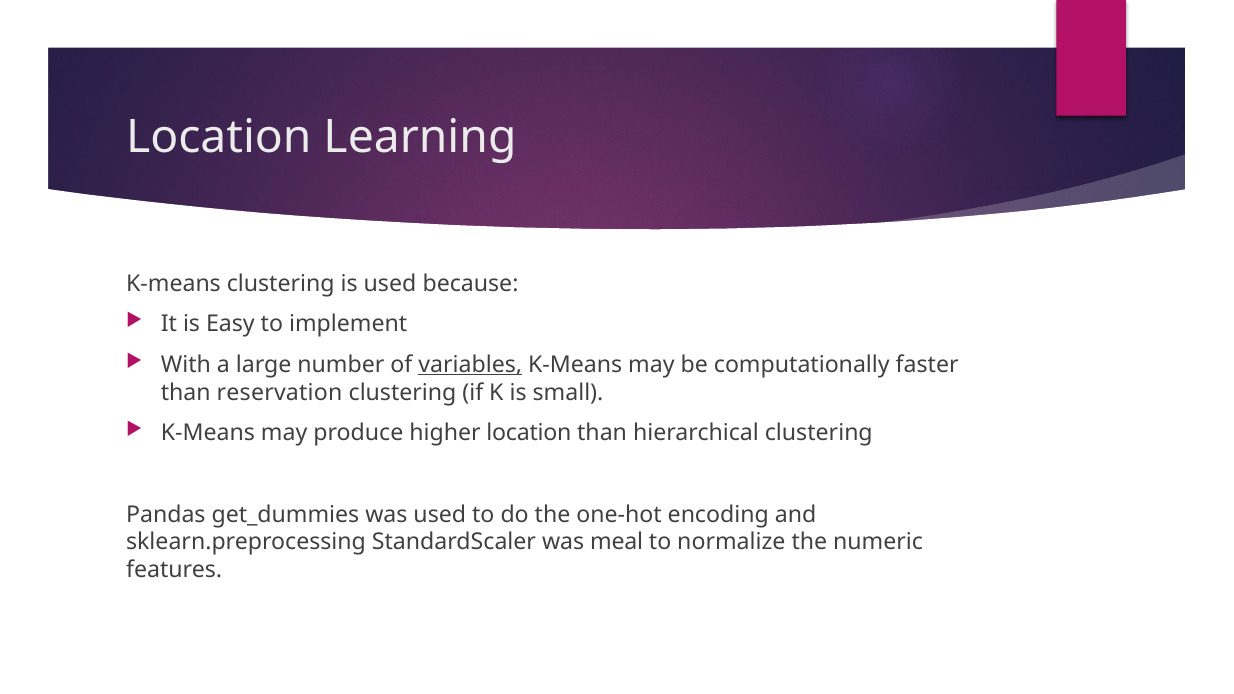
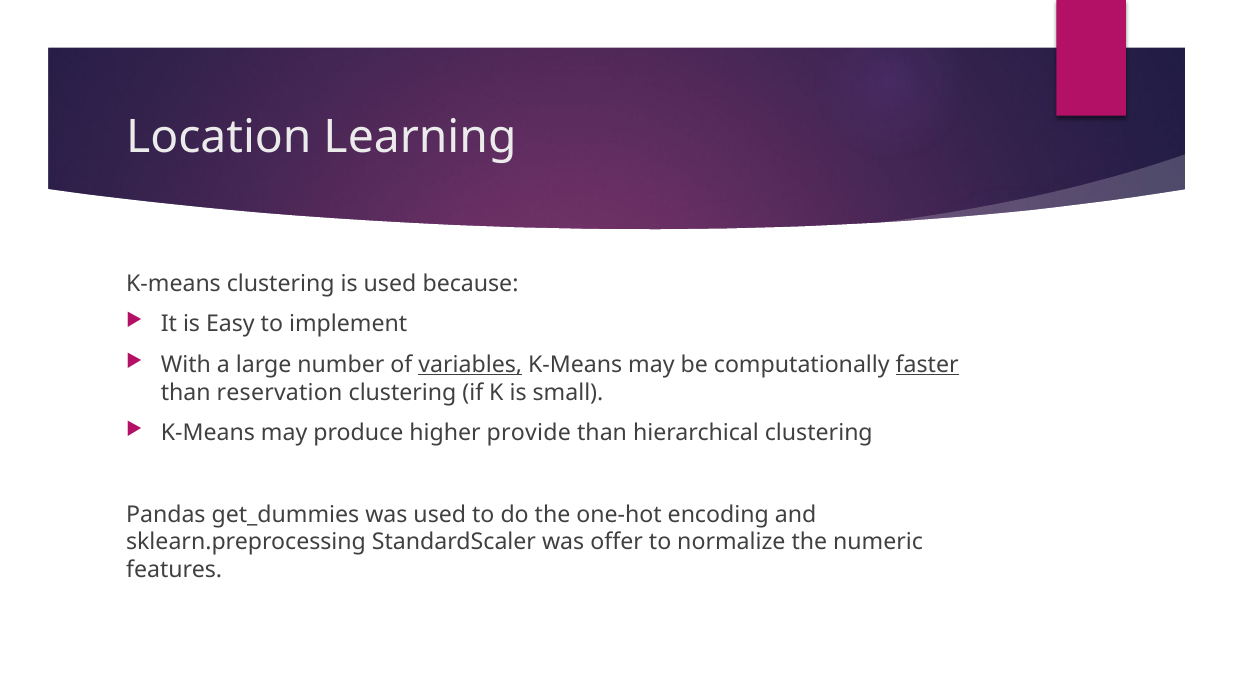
faster underline: none -> present (927, 365)
higher location: location -> provide (529, 433)
meal: meal -> offer (617, 542)
